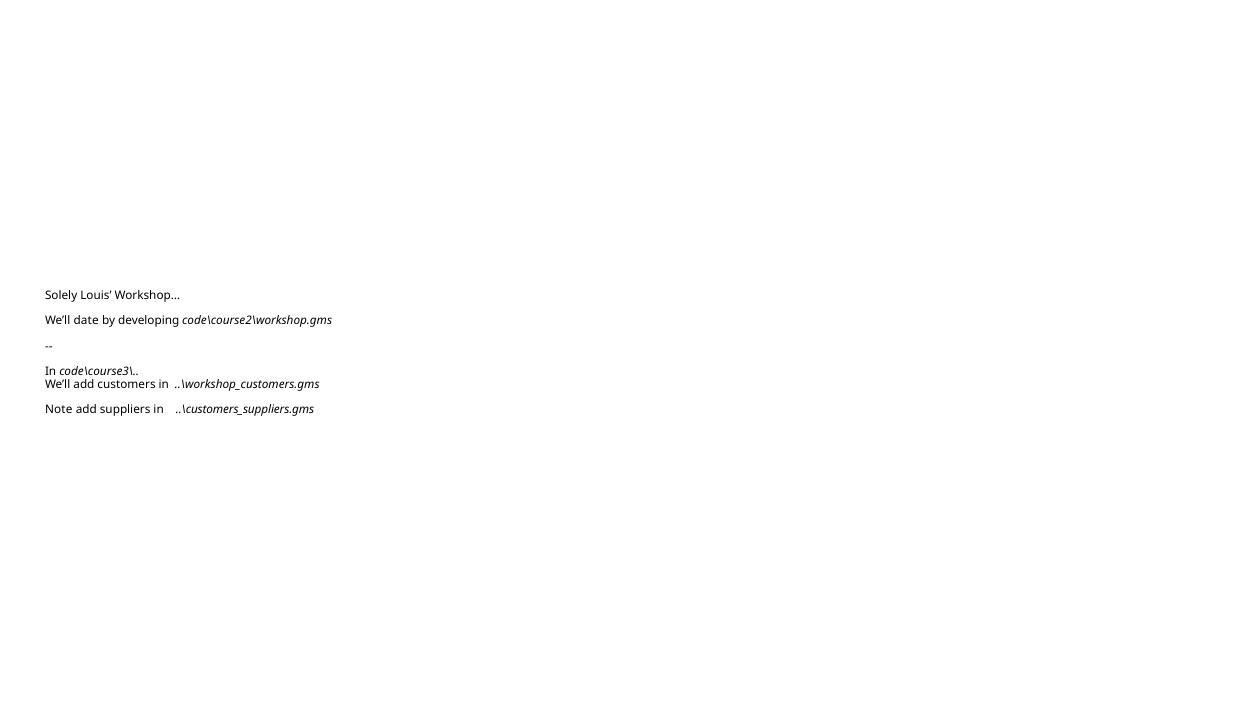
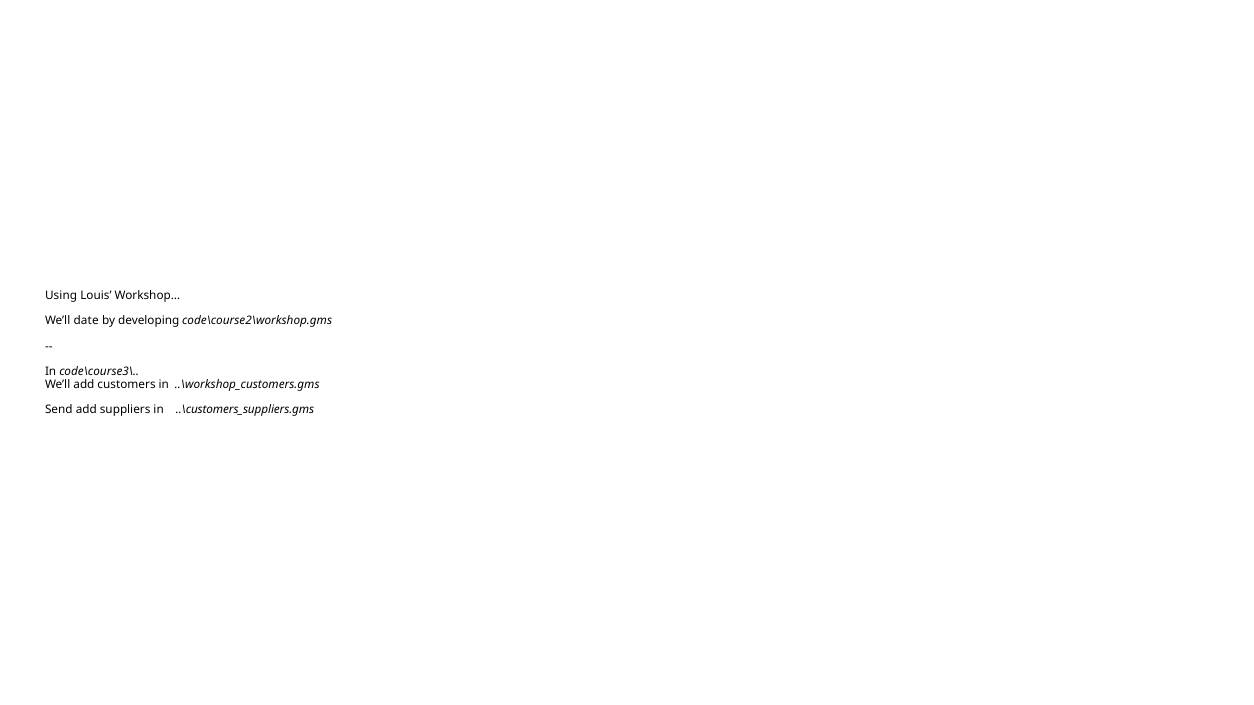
Solely: Solely -> Using (61, 295)
Note: Note -> Send (59, 410)
